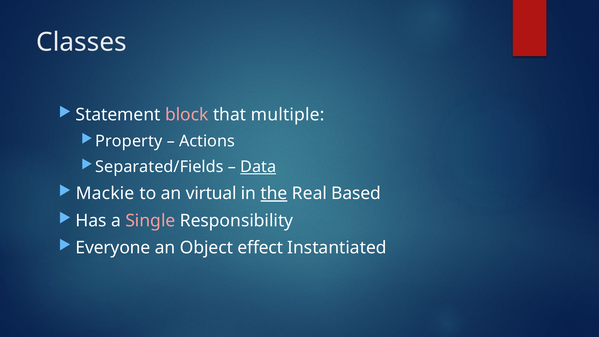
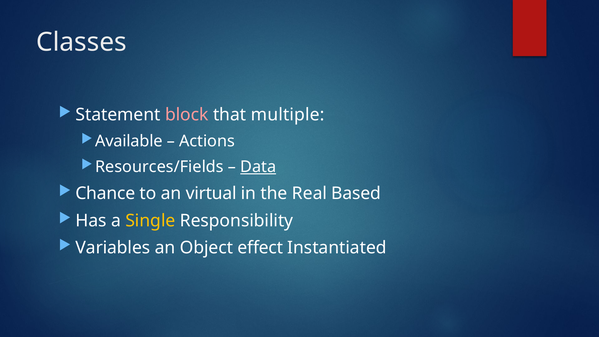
Property: Property -> Available (129, 141)
Separated/Fields: Separated/Fields -> Resources/Fields (159, 167)
Mackie: Mackie -> Chance (105, 193)
the underline: present -> none (274, 193)
Single colour: pink -> yellow (150, 221)
Everyone: Everyone -> Variables (113, 248)
